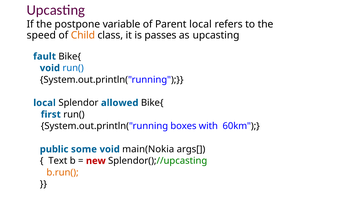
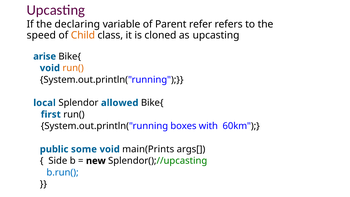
postpone: postpone -> declaring (77, 24)
Parent local: local -> refer (201, 24)
passes: passes -> cloned (160, 35)
fault: fault -> arise (45, 56)
run( colour: blue -> orange (73, 68)
main(Nokia: main(Nokia -> main(Prints (148, 149)
Text: Text -> Side (58, 161)
new colour: red -> black (96, 161)
b.run( colour: orange -> blue (63, 172)
